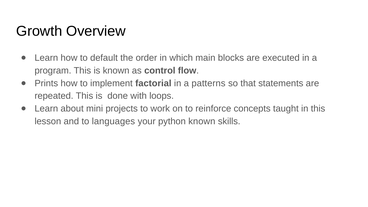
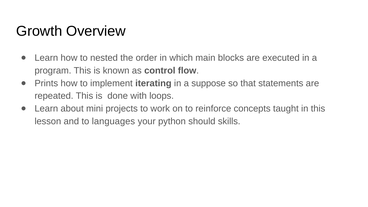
default: default -> nested (104, 58)
factorial: factorial -> iterating (153, 83)
patterns: patterns -> suppose (209, 83)
python known: known -> should (202, 121)
